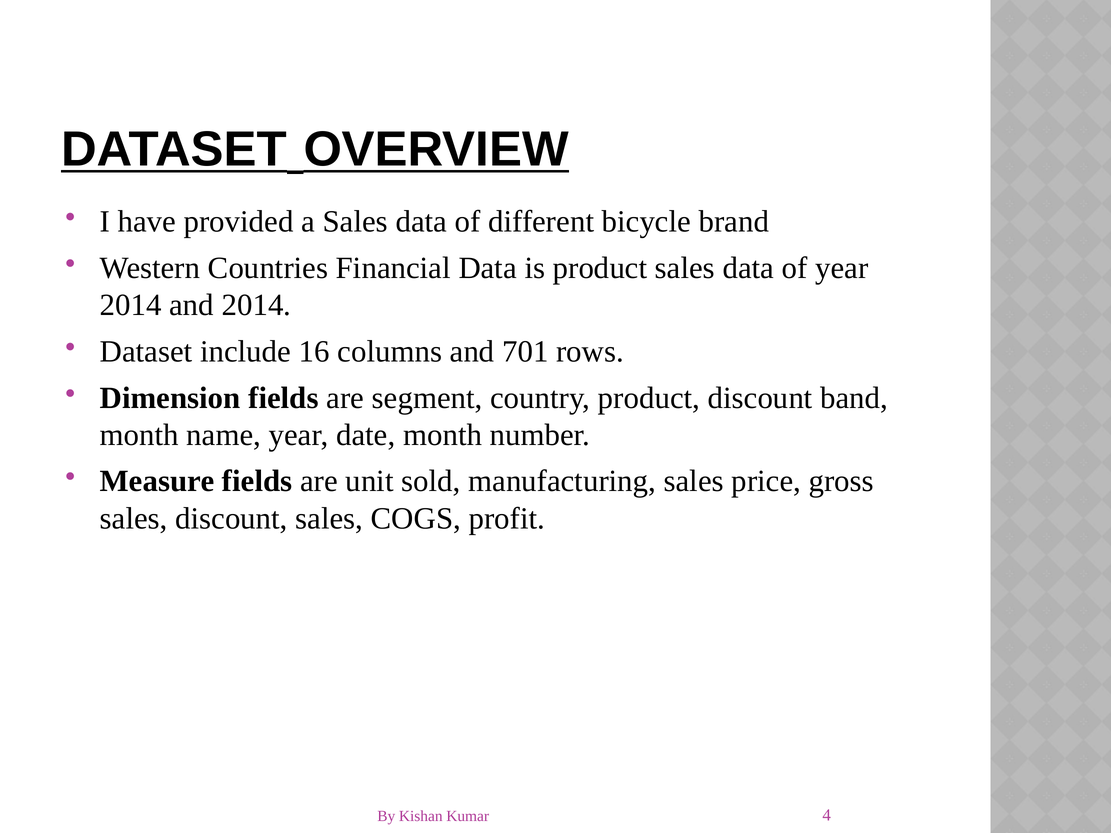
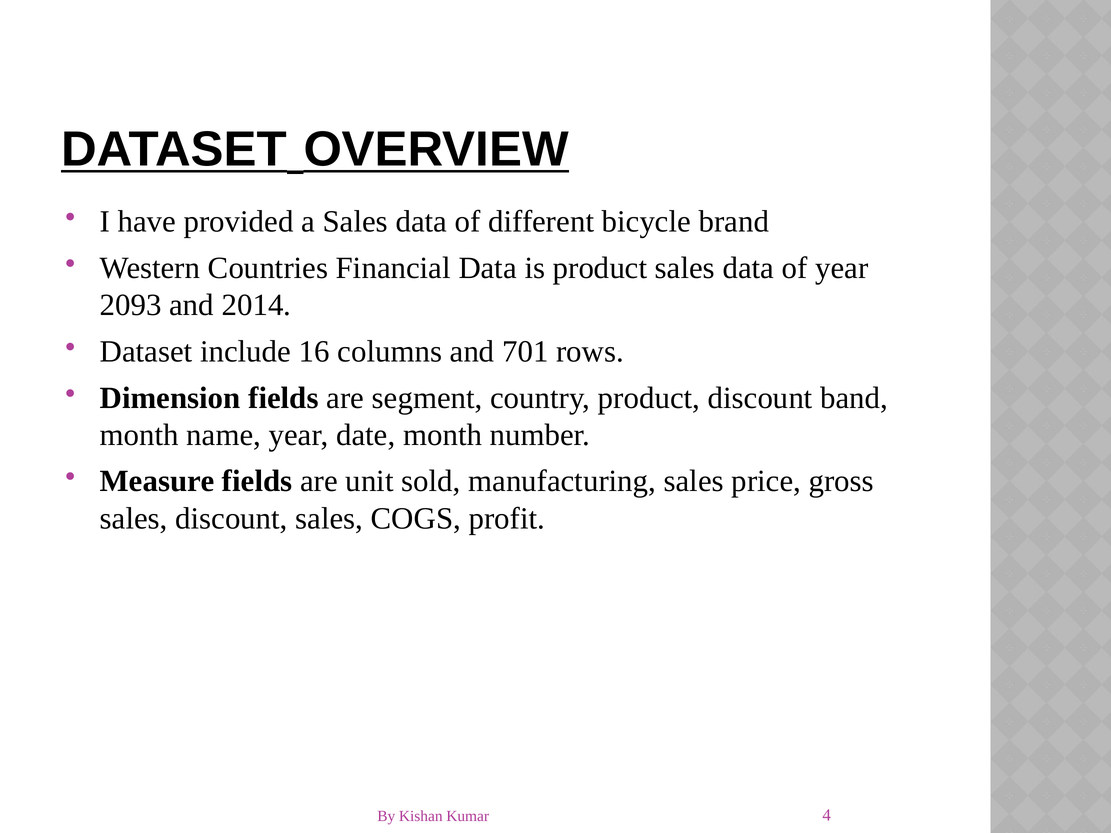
2014: 2014 -> 2093 (131, 305)
